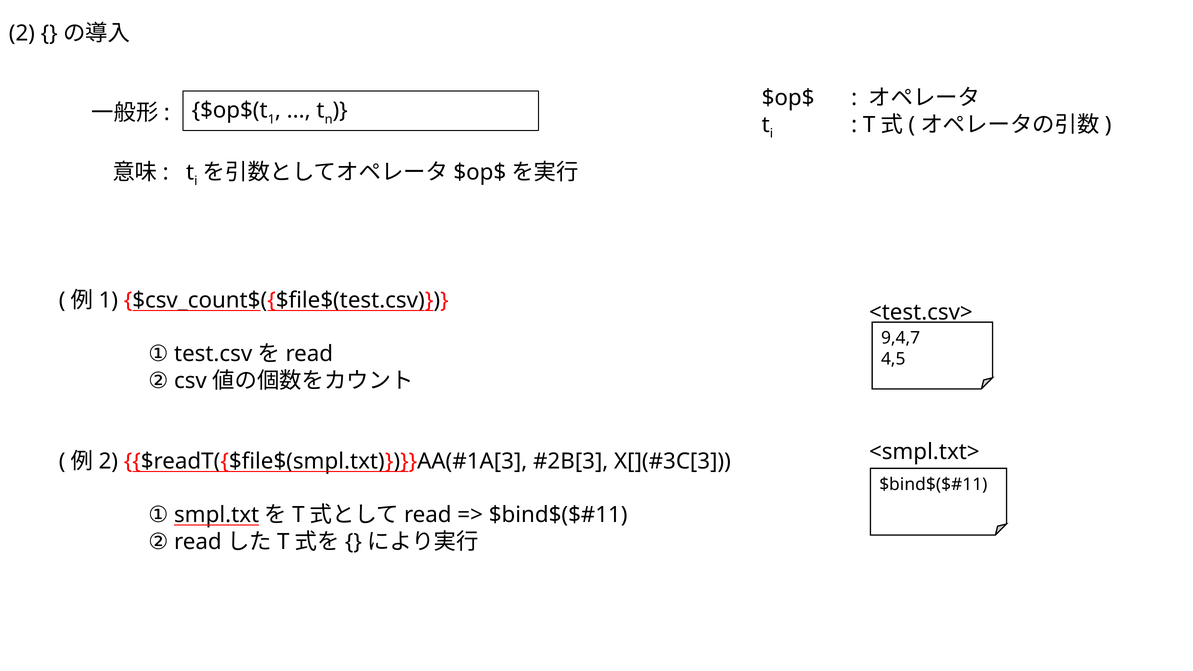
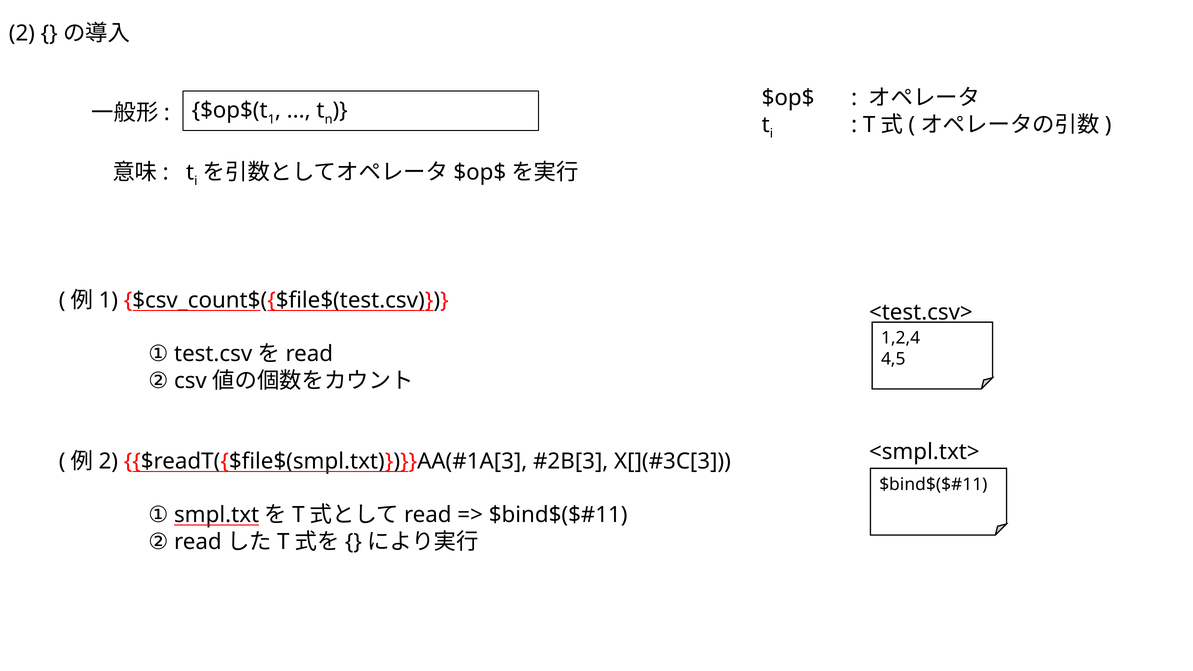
9,4,7: 9,4,7 -> 1,2,4 (901, 338)
